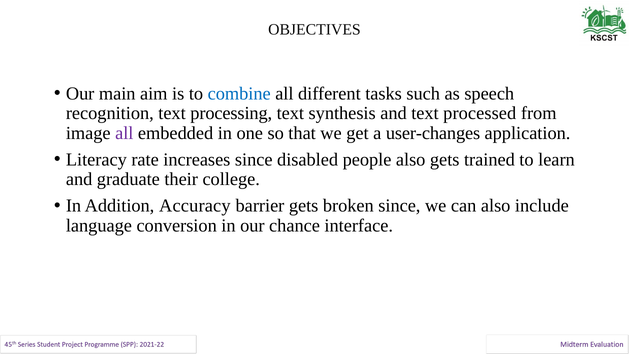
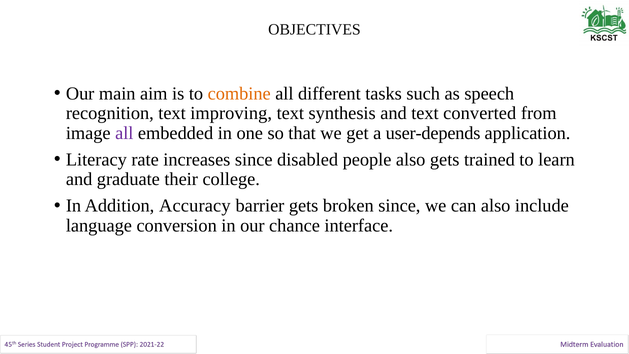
combine colour: blue -> orange (239, 94)
processing: processing -> improving (231, 113)
processed: processed -> converted (480, 113)
user-changes: user-changes -> user-depends (433, 133)
